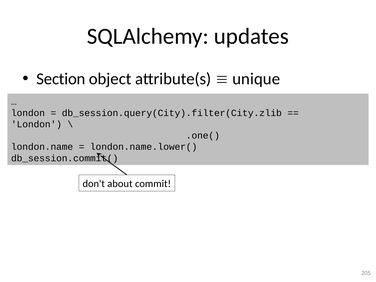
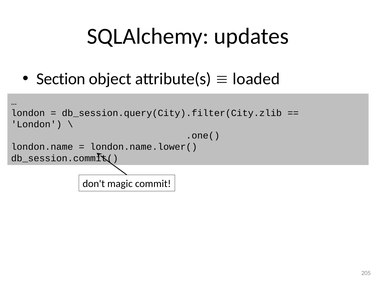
unique: unique -> loaded (256, 79)
about: about -> magic (120, 184)
